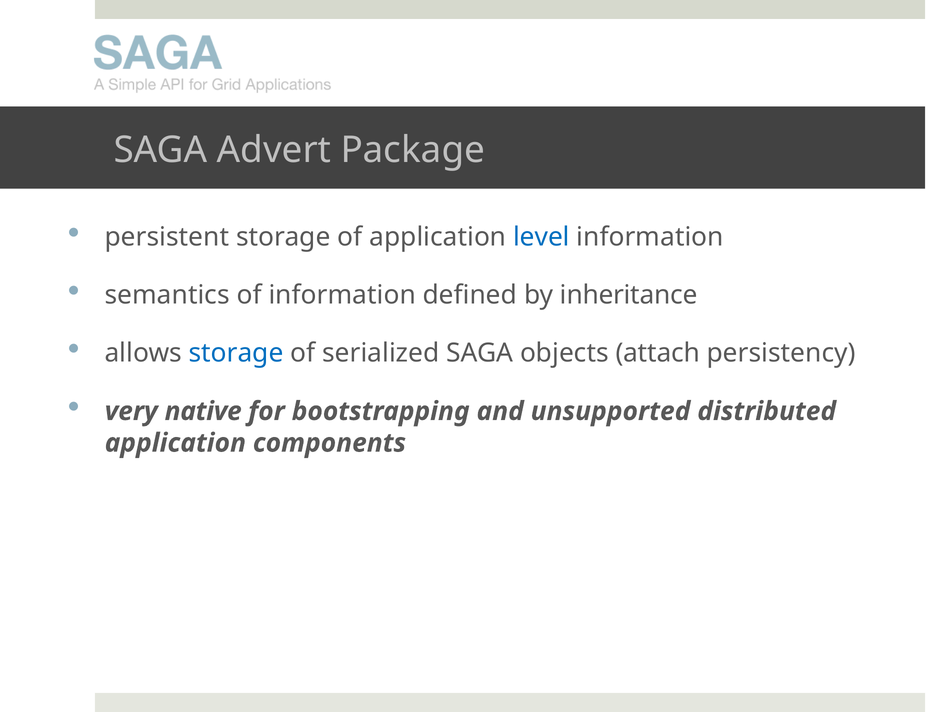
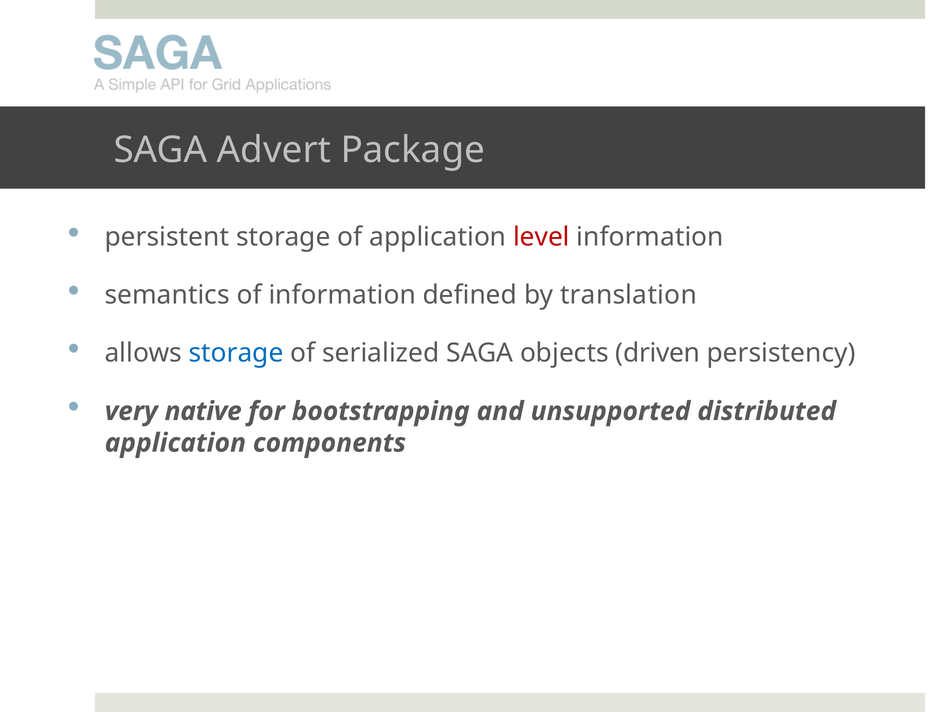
level colour: blue -> red (541, 237)
inheritance: inheritance -> translation (628, 295)
attach: attach -> driven (658, 353)
